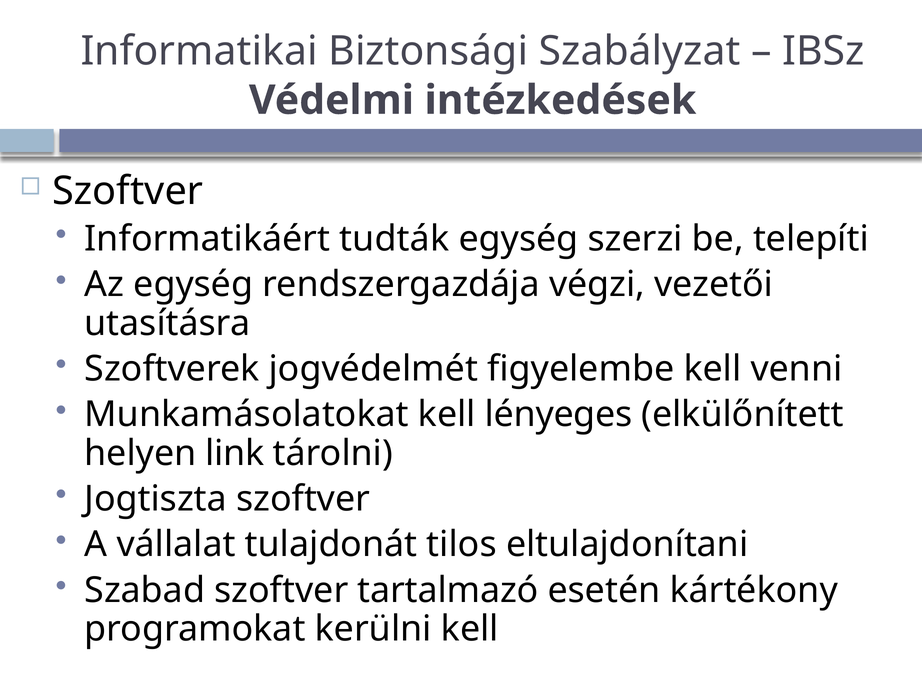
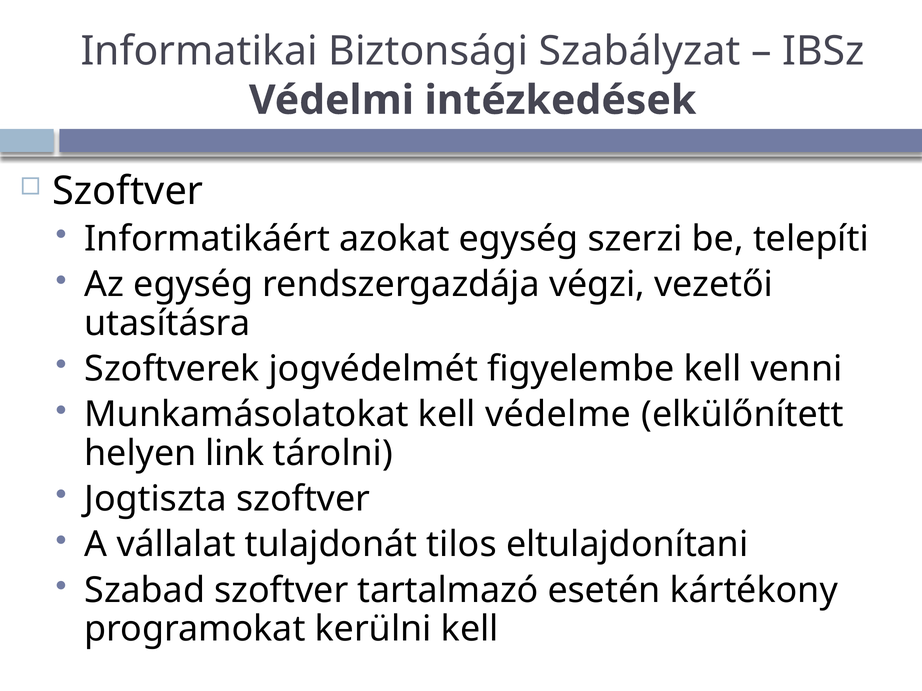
tudták: tudták -> azokat (394, 239)
lényeges: lényeges -> védelme (558, 415)
